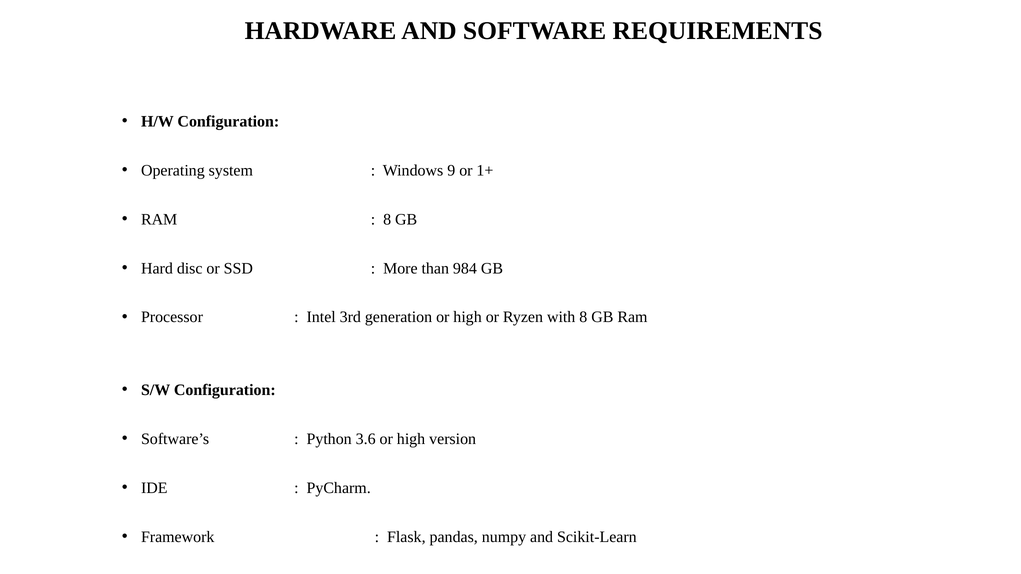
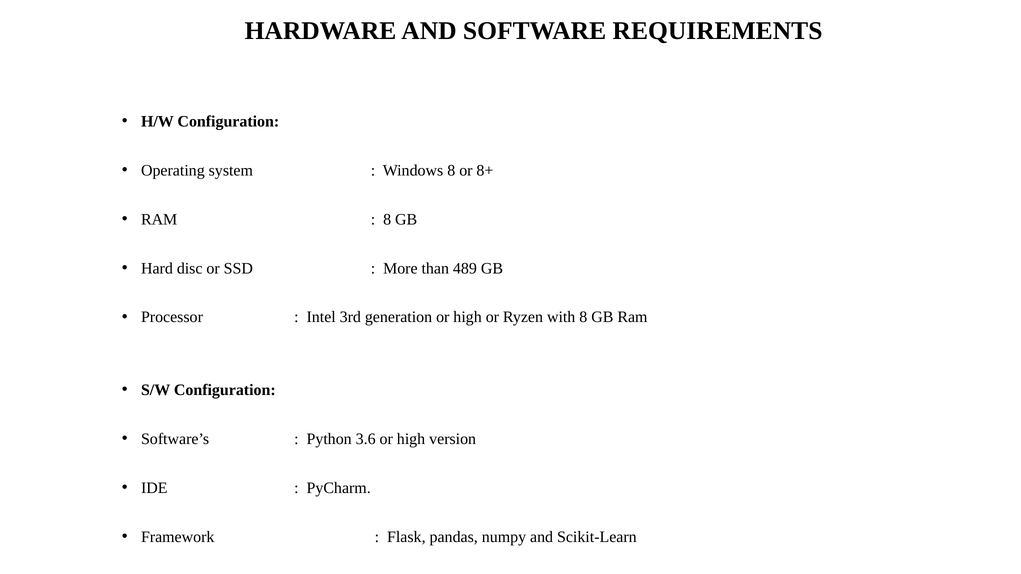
Windows 9: 9 -> 8 (451, 171)
1+: 1+ -> 8+ (485, 171)
984: 984 -> 489 (465, 268)
